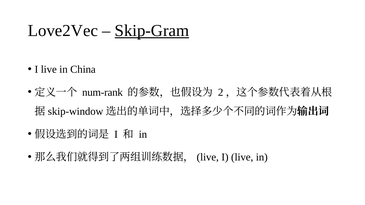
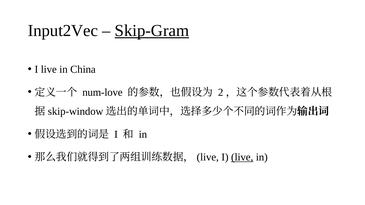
Love2Vec: Love2Vec -> Input2Vec (63, 31)
num-rank: num-rank -> num-love (102, 92)
live underline: none -> present (242, 157)
